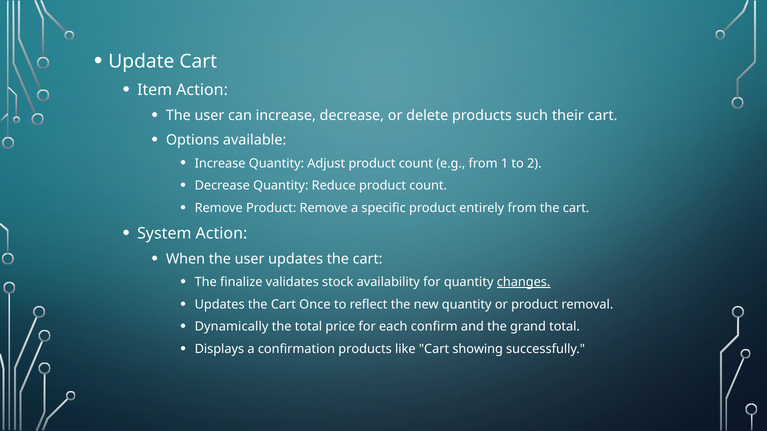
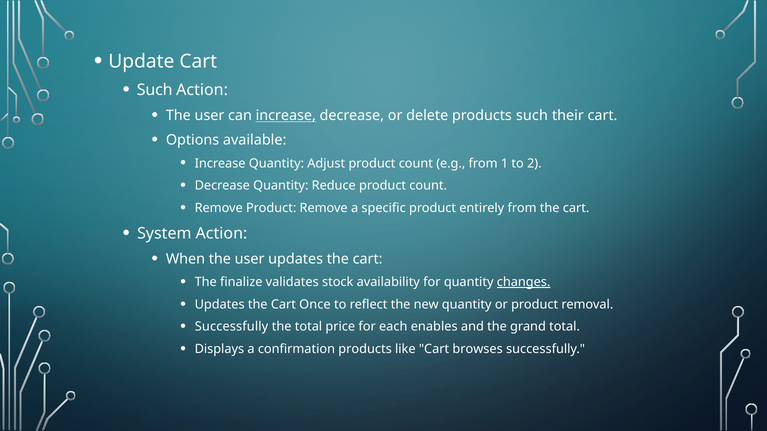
Item: Item -> Such (155, 90)
increase underline: none -> present (286, 116)
Dynamically: Dynamically -> Successfully (232, 327)
confirm: confirm -> enables (434, 327)
showing: showing -> browses (478, 349)
